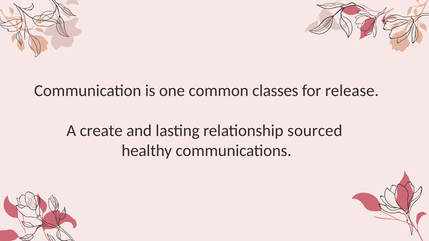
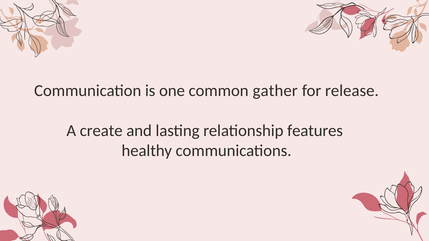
classes: classes -> gather (275, 91)
sourced: sourced -> features (315, 131)
